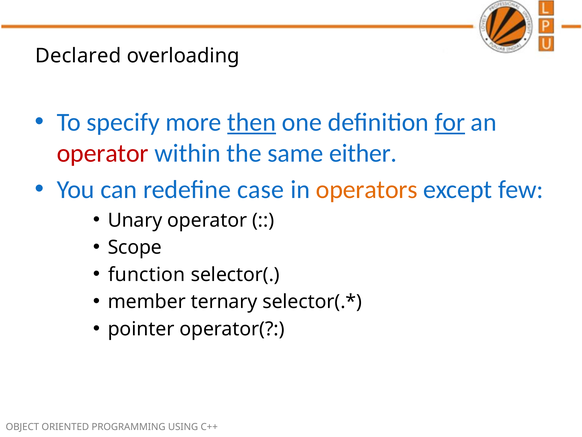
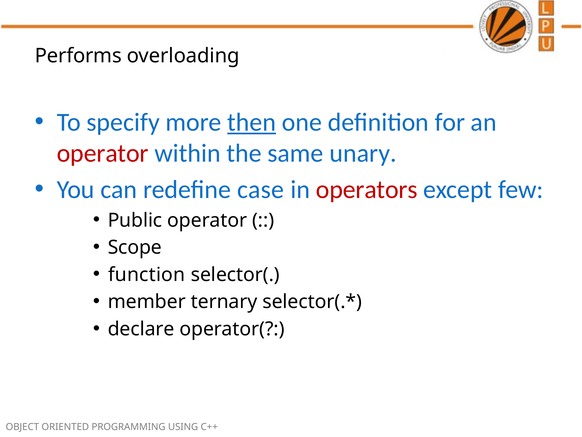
Declared: Declared -> Performs (78, 56)
for underline: present -> none (450, 122)
either: either -> unary (363, 153)
operators colour: orange -> red (367, 189)
Unary: Unary -> Public (135, 220)
pointer: pointer -> declare (141, 329)
